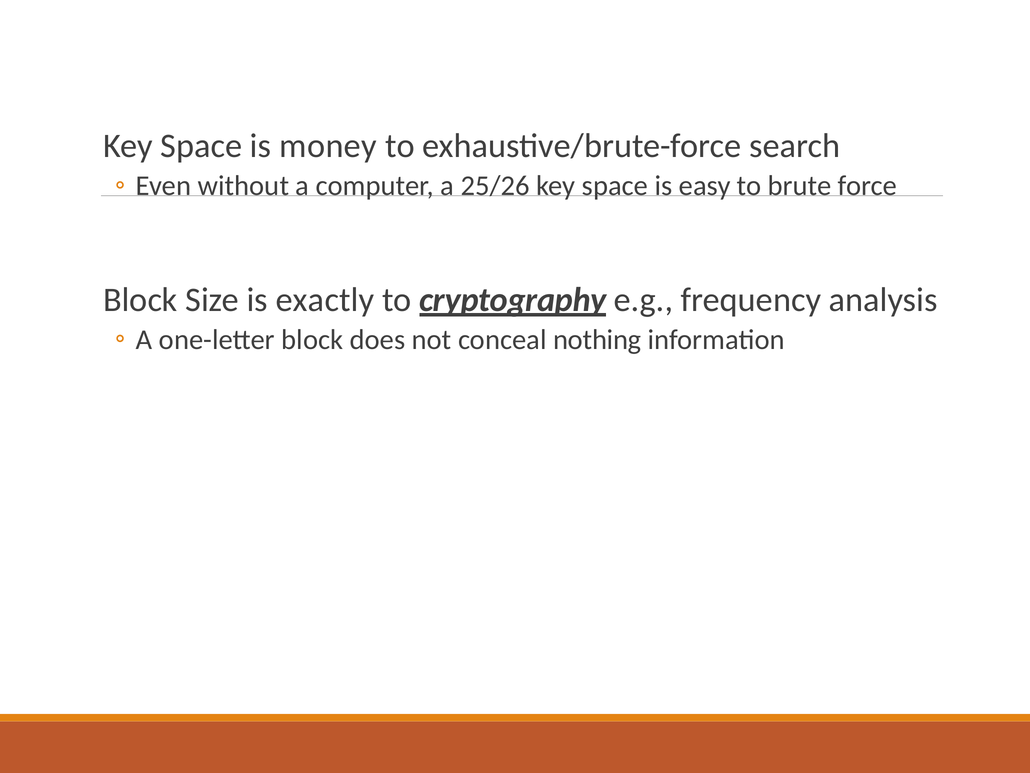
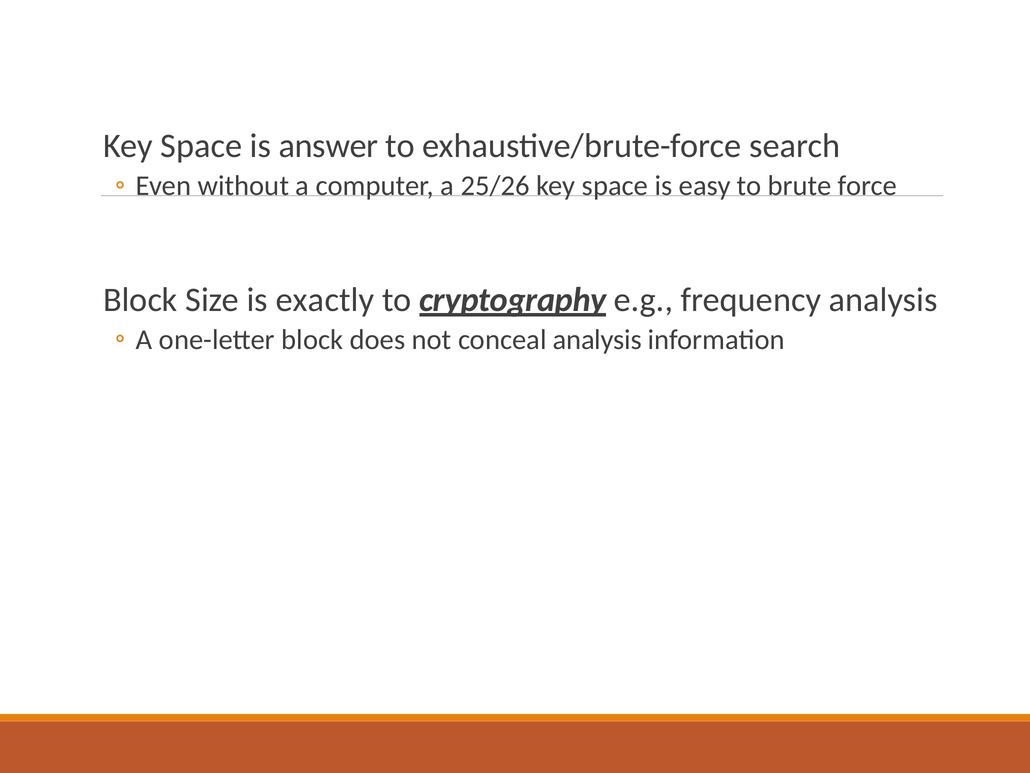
money: money -> answer (329, 146)
conceal nothing: nothing -> analysis (597, 339)
